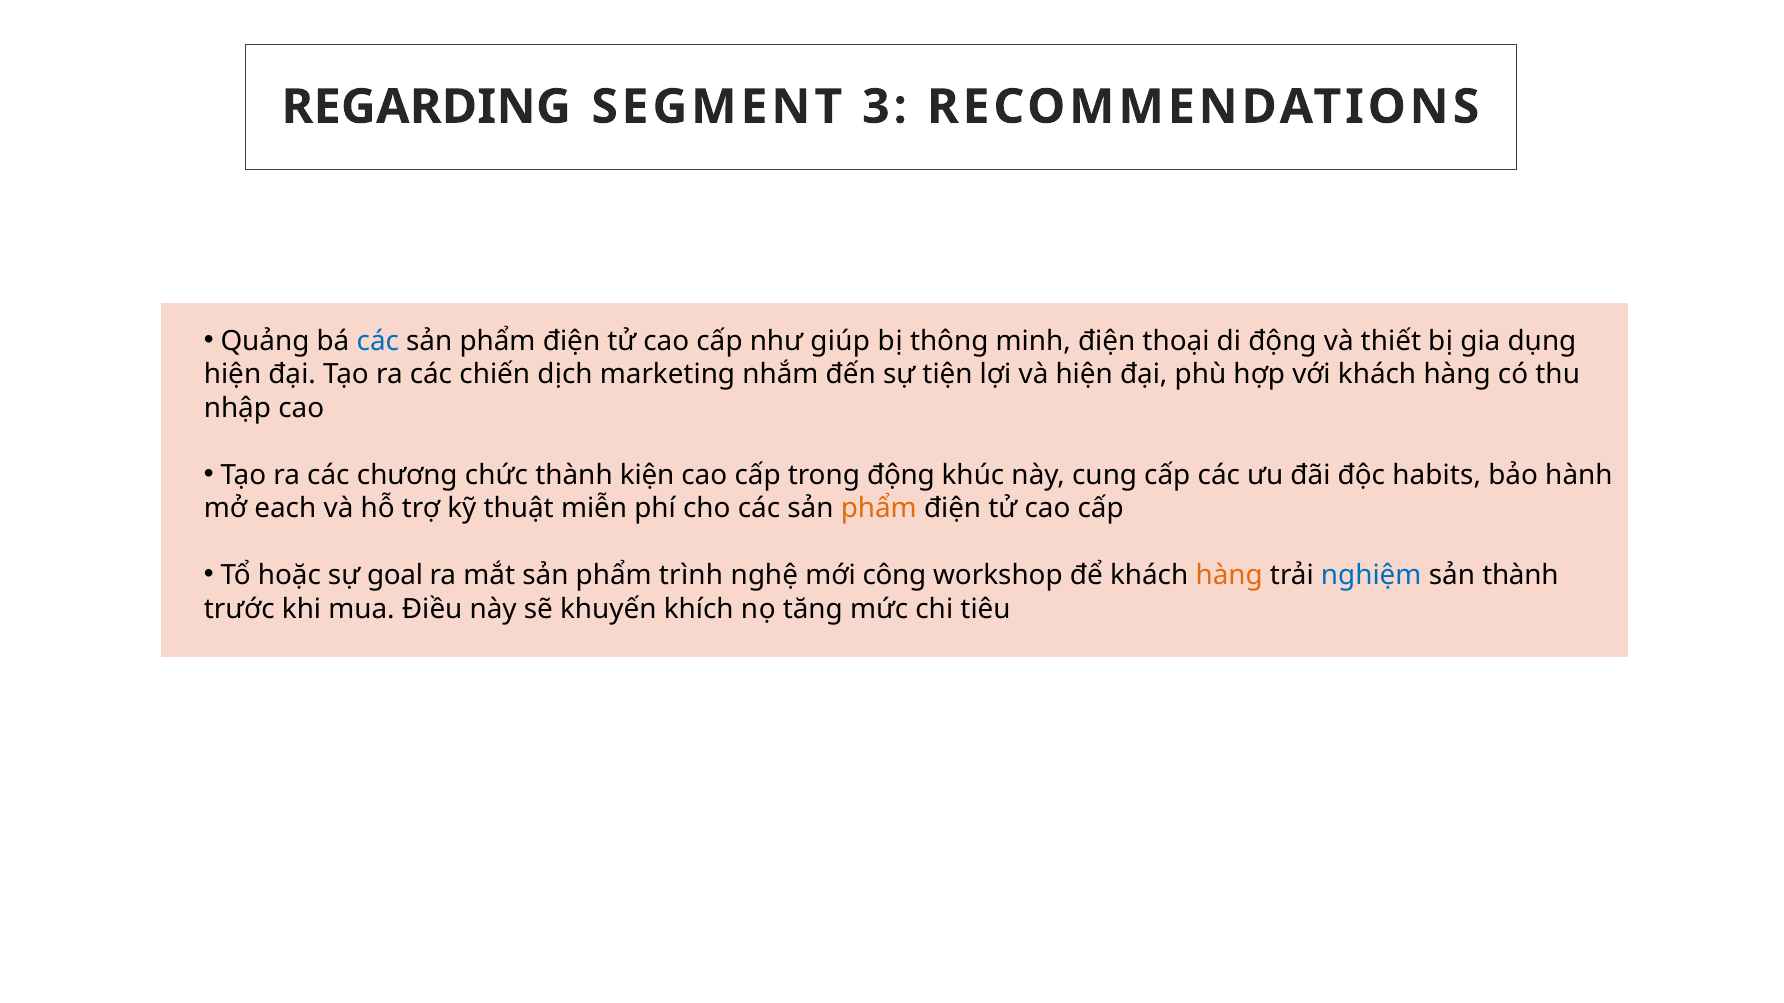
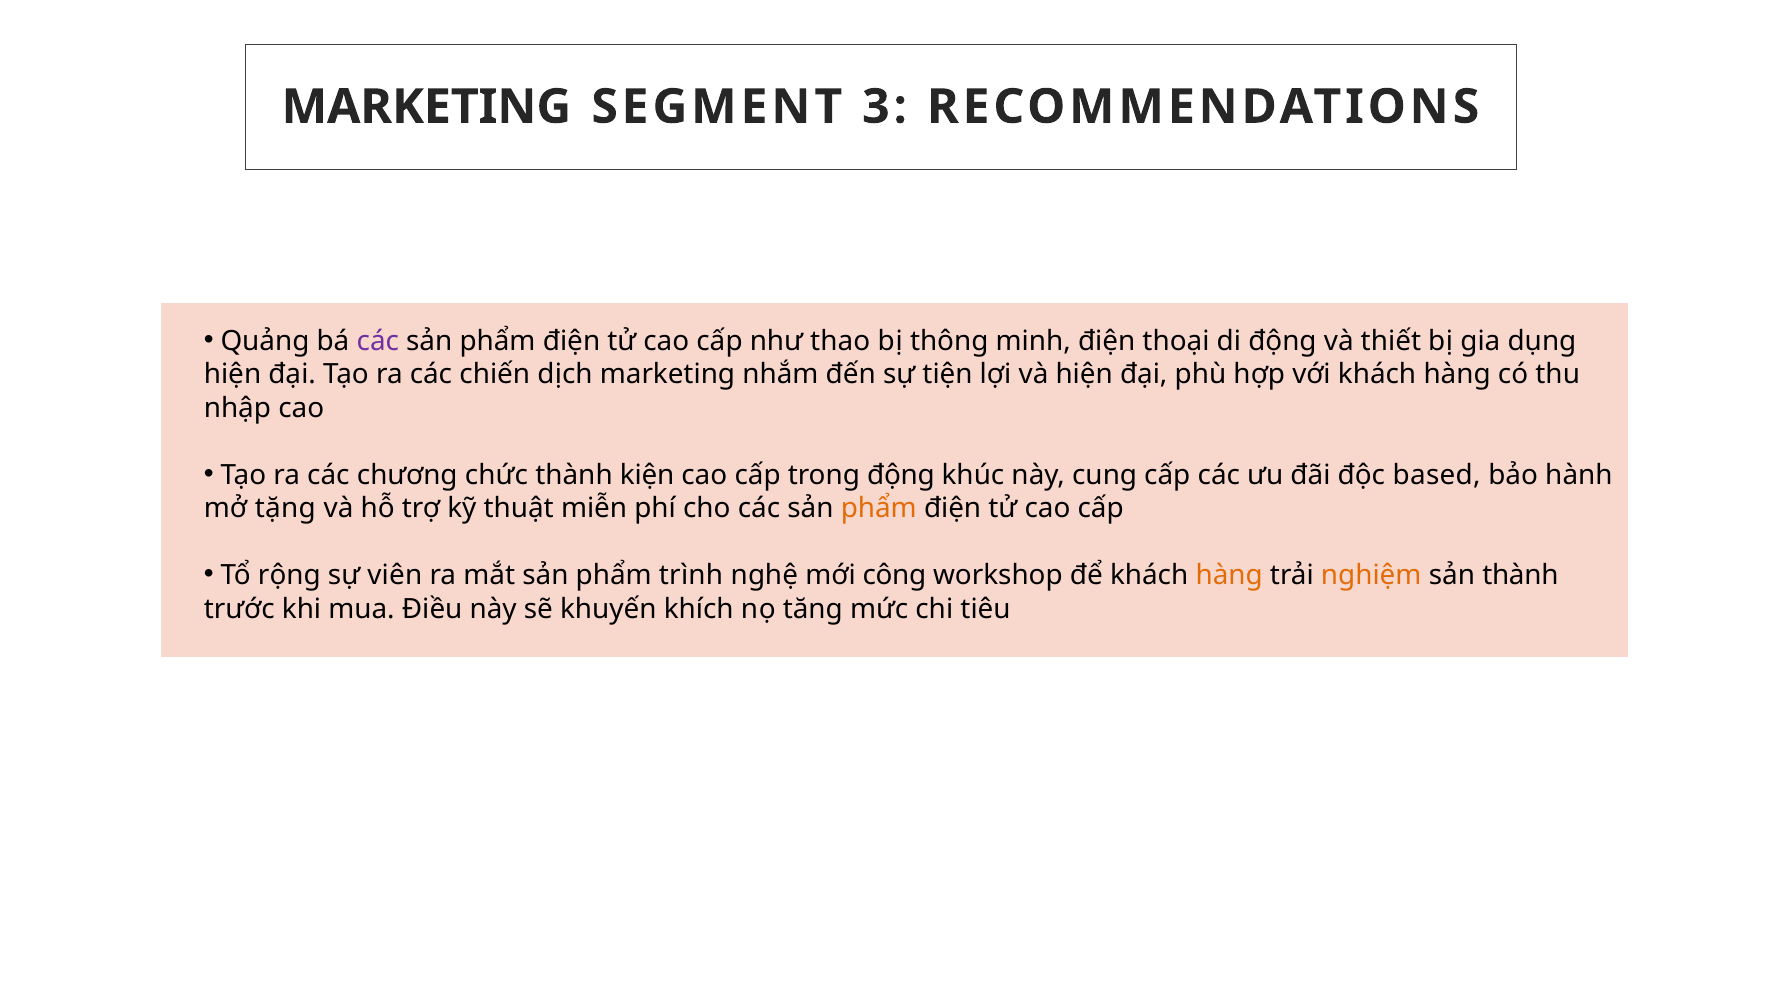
REGARDING: REGARDING -> MARKETING (426, 107)
các colour: blue -> purple (378, 342)
giúp: giúp -> thao (840, 342)
habits: habits -> based (1437, 475)
each: each -> tặng (285, 509)
hoặc: hoặc -> rộng (289, 576)
goal: goal -> viên (395, 576)
nghiệm colour: blue -> orange (1371, 576)
